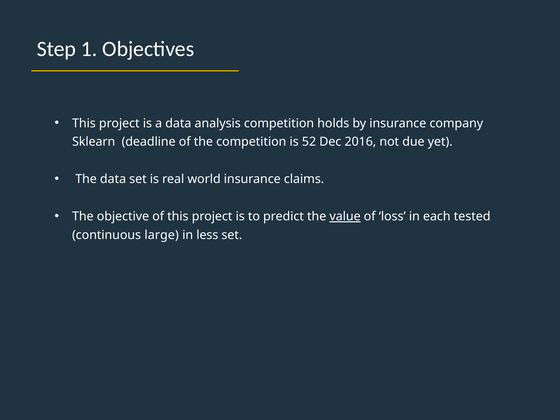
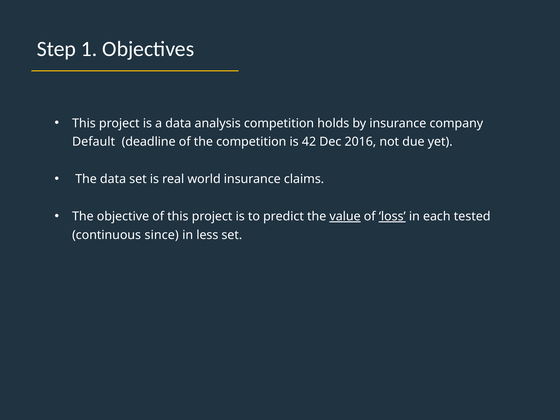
Sklearn: Sklearn -> Default (94, 142)
52: 52 -> 42 (309, 142)
loss underline: none -> present (392, 217)
large: large -> since (162, 235)
